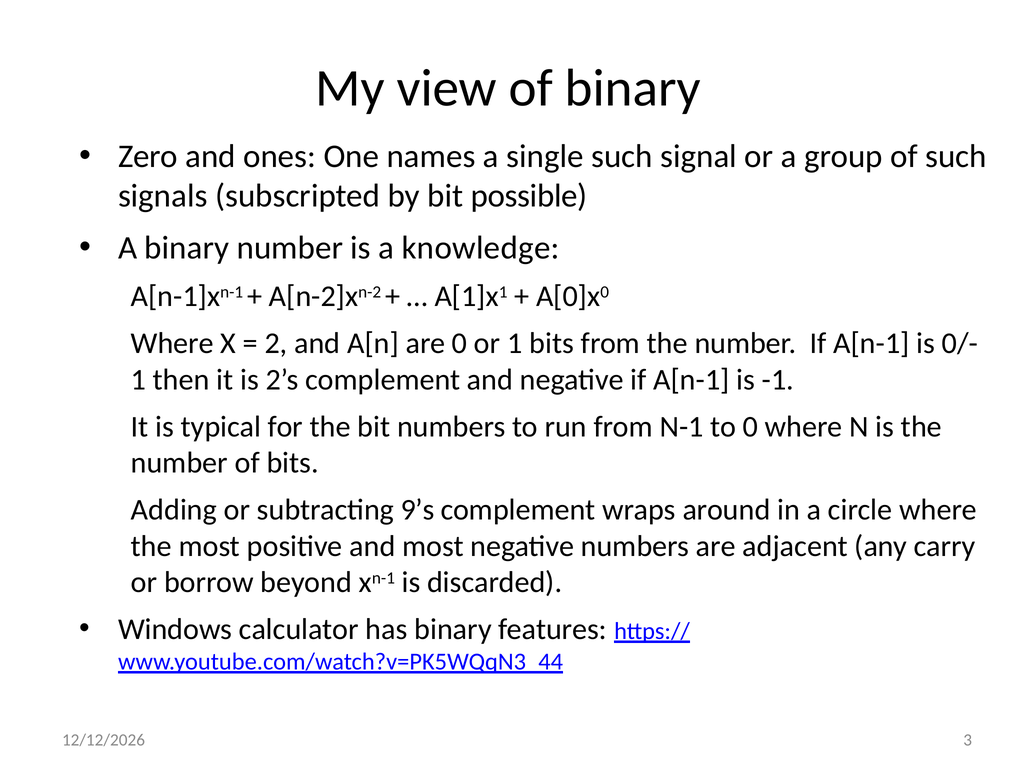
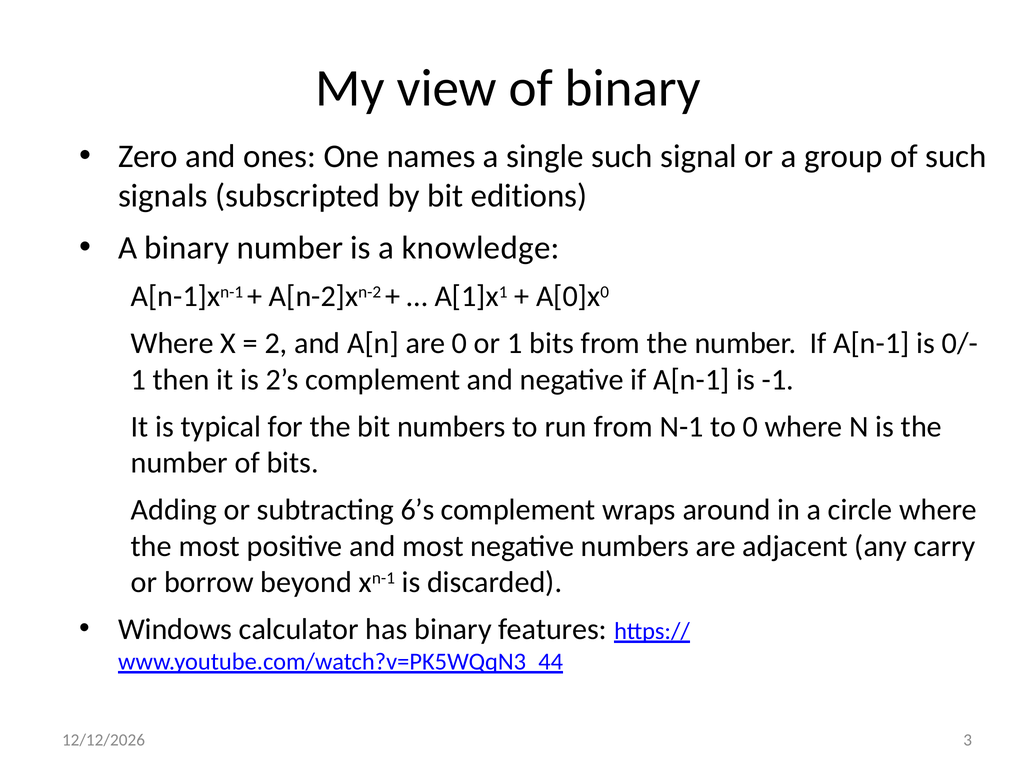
possible: possible -> editions (529, 196)
9’s: 9’s -> 6’s (418, 510)
